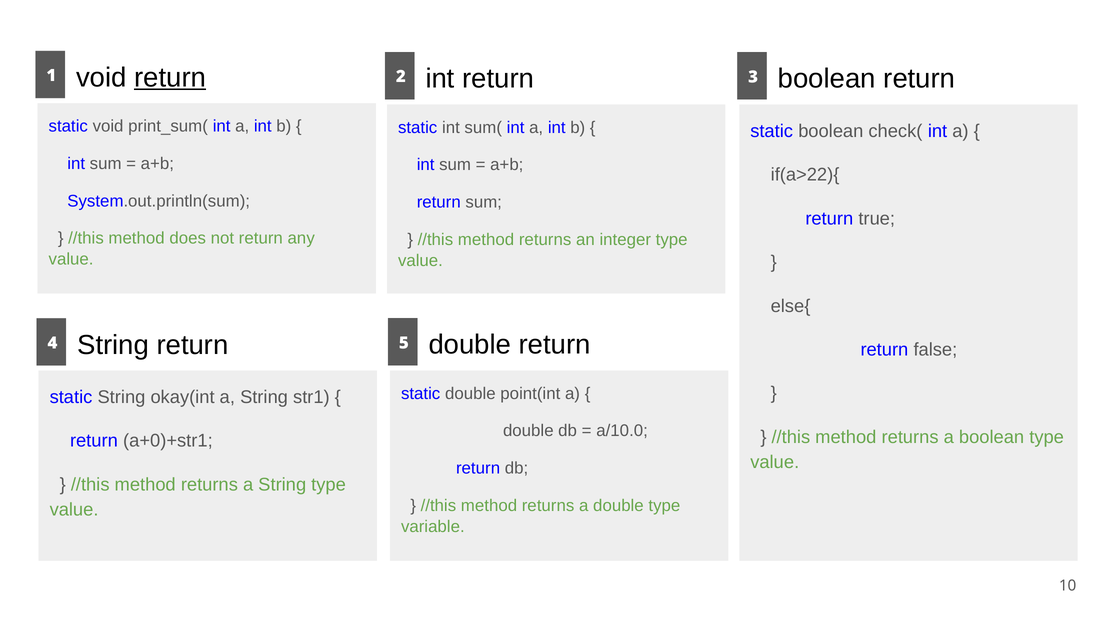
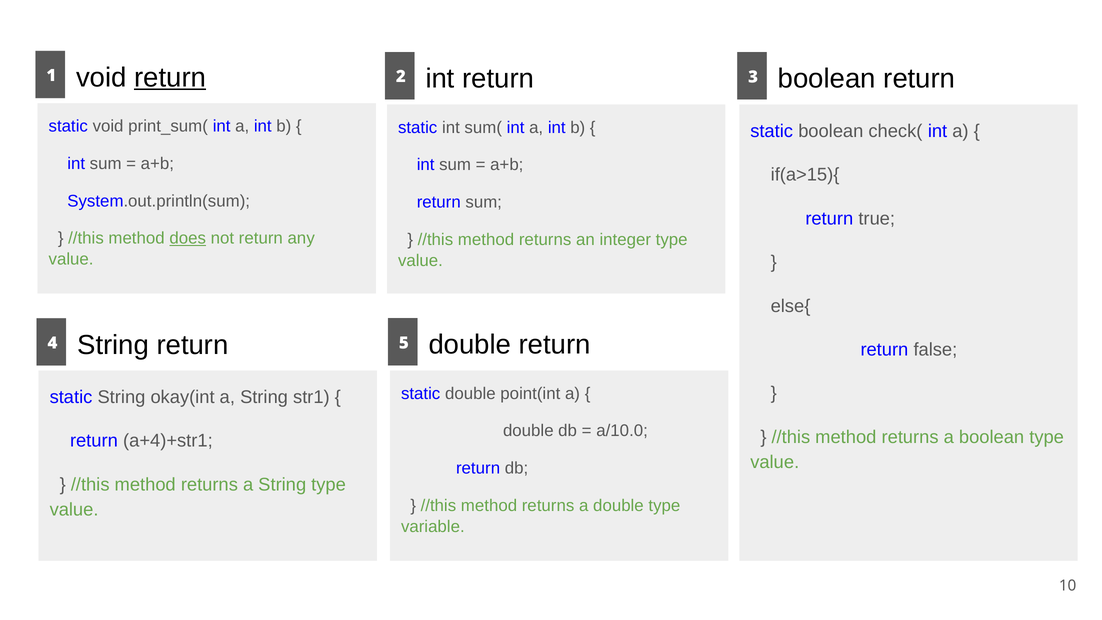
if(a>22){: if(a>22){ -> if(a>15){ (805, 175)
does underline: none -> present (188, 238)
a+0)+str1: a+0)+str1 -> a+4)+str1 (168, 441)
